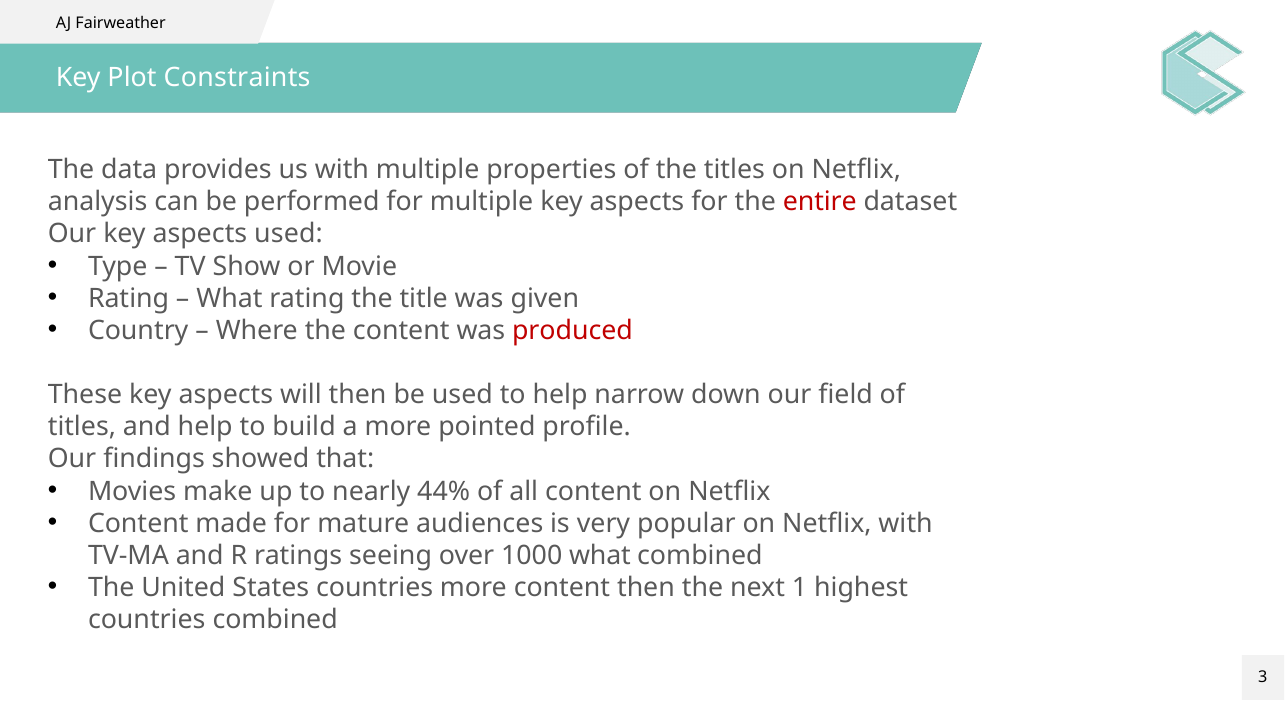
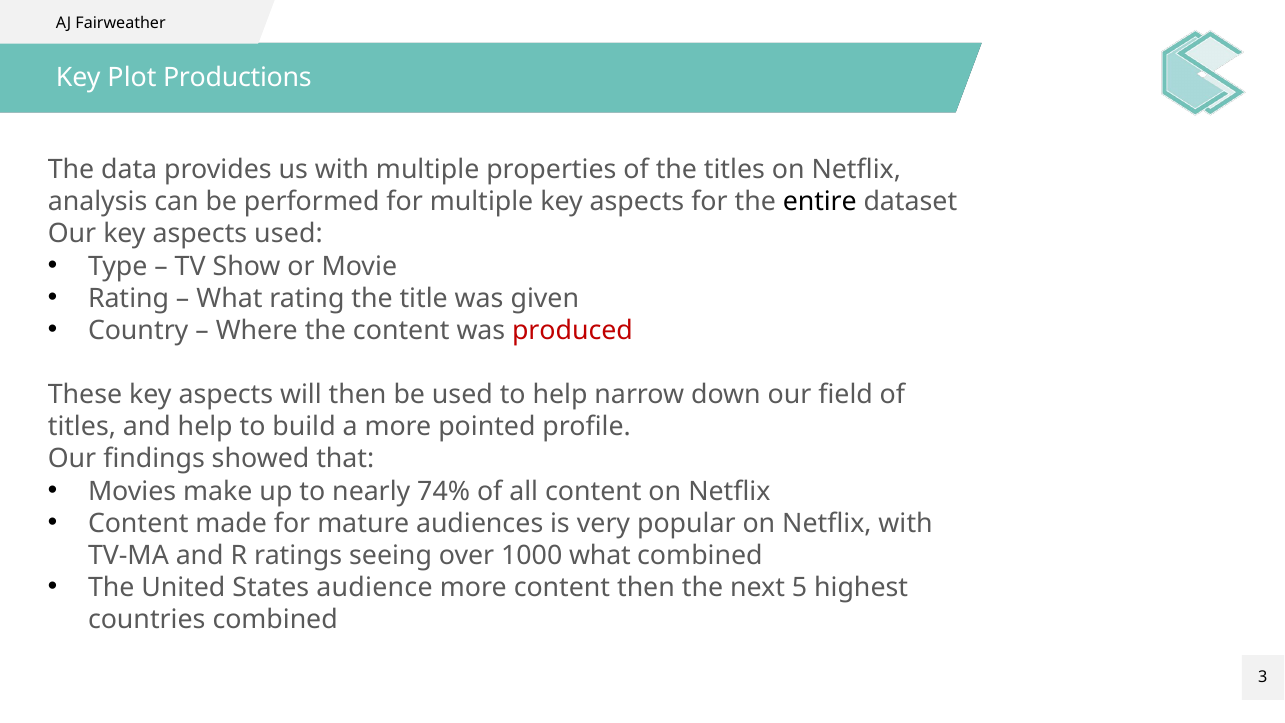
Constraints: Constraints -> Productions (237, 78)
entire colour: red -> black (820, 202)
44%: 44% -> 74% (444, 491)
States countries: countries -> audience (374, 587)
1: 1 -> 5 (800, 587)
